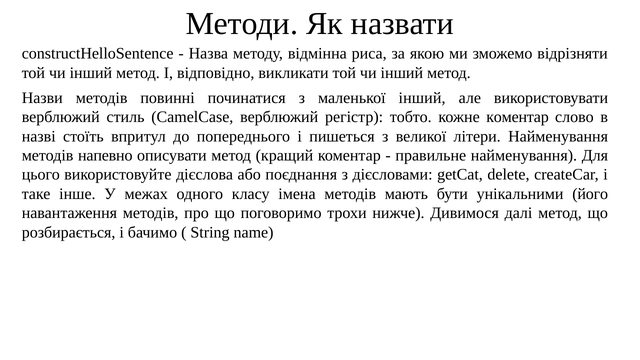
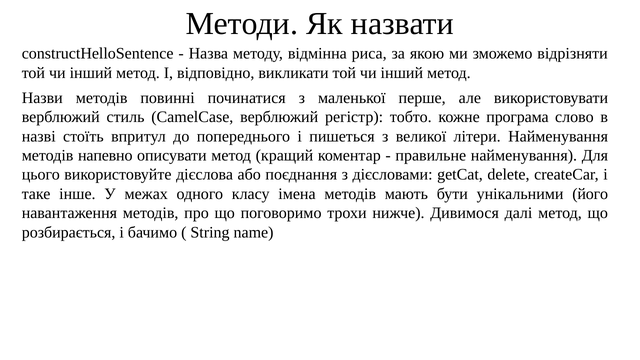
маленької інший: інший -> перше (422, 98)
кожне коментар: коментар -> програма (518, 117)
